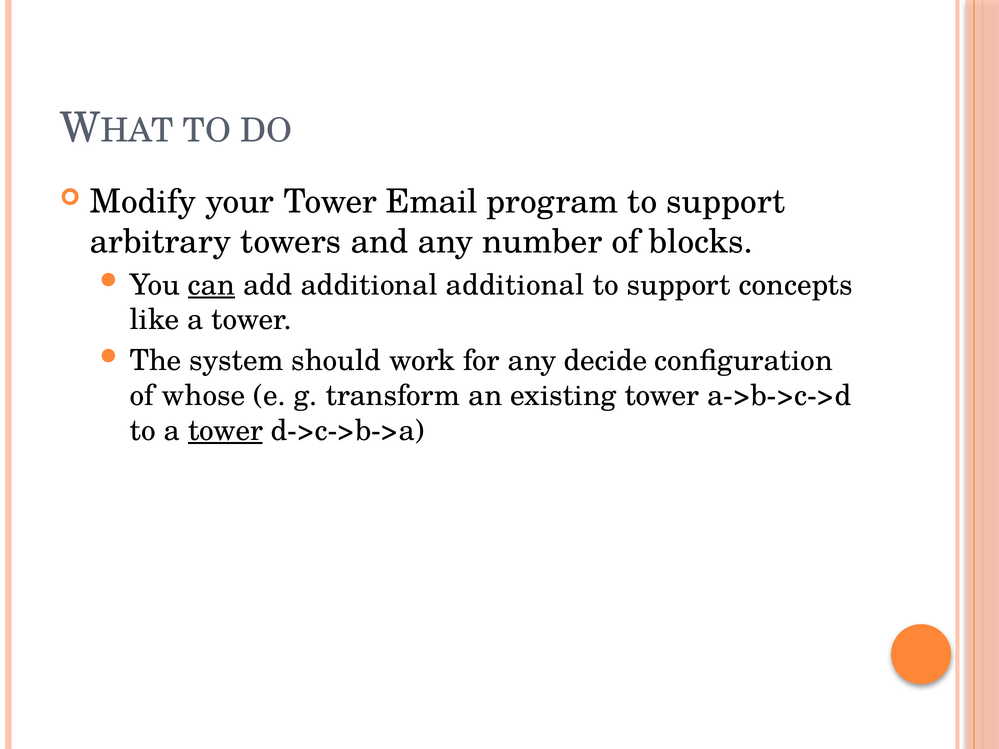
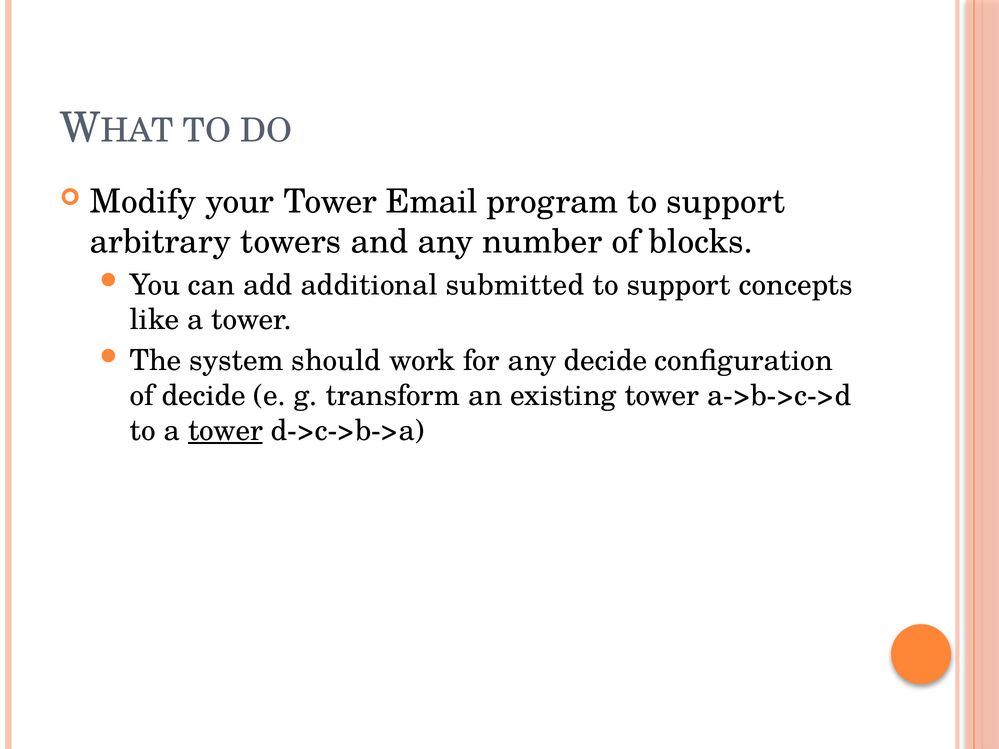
can underline: present -> none (211, 285)
additional additional: additional -> submitted (515, 285)
of whose: whose -> decide (204, 396)
